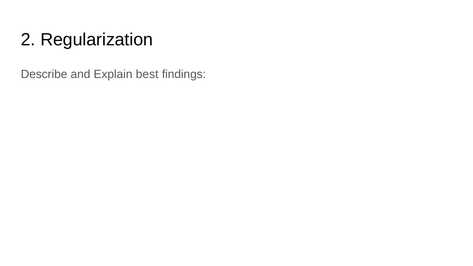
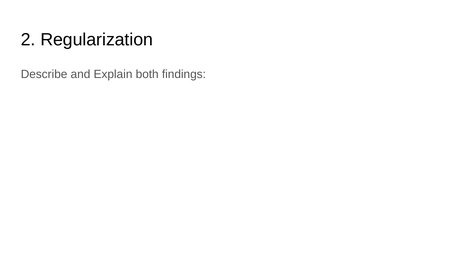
best: best -> both (147, 74)
